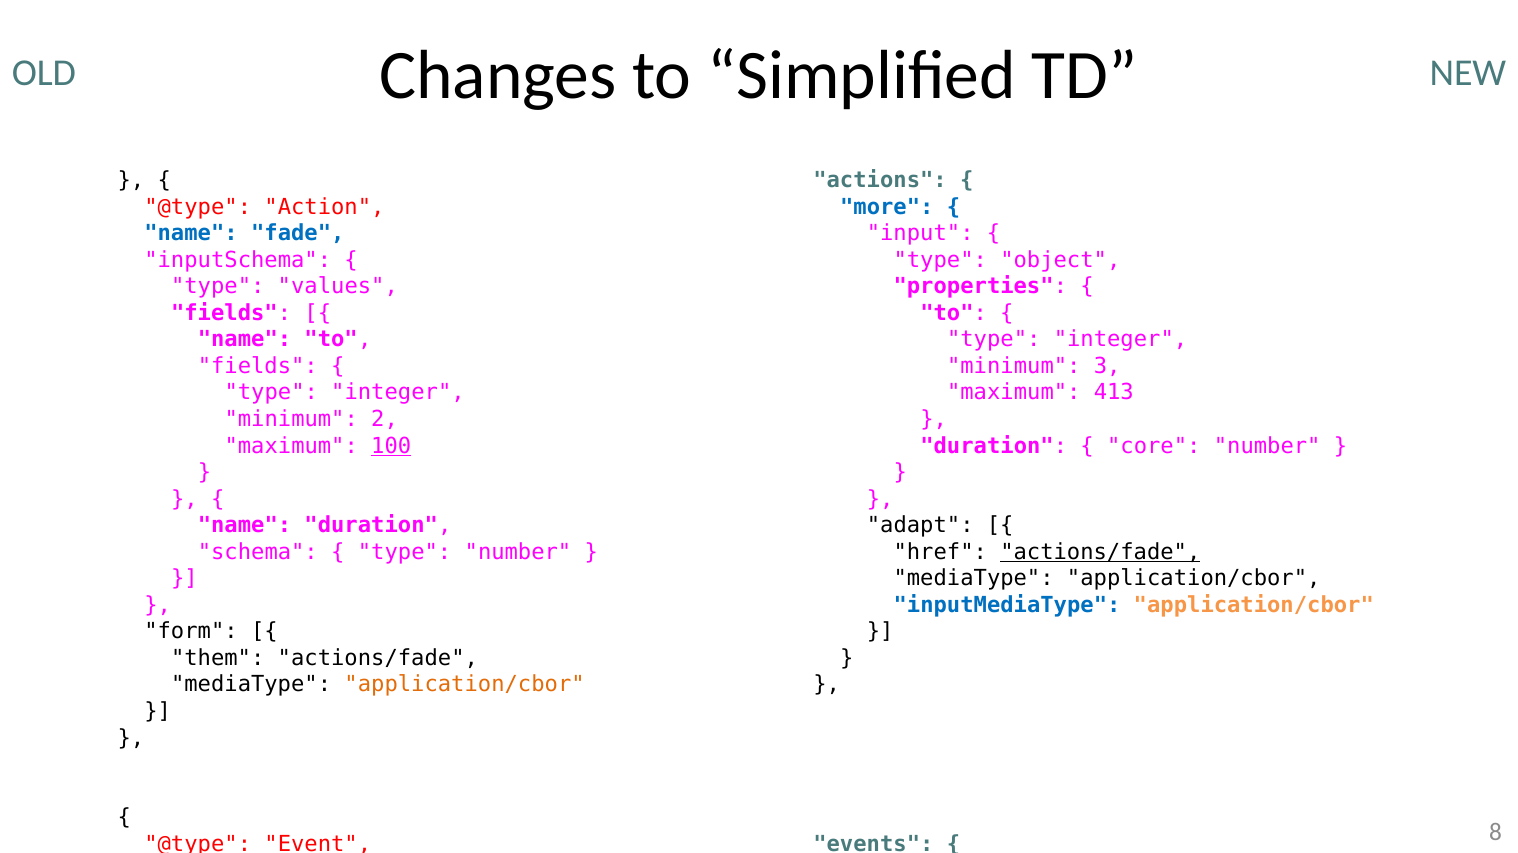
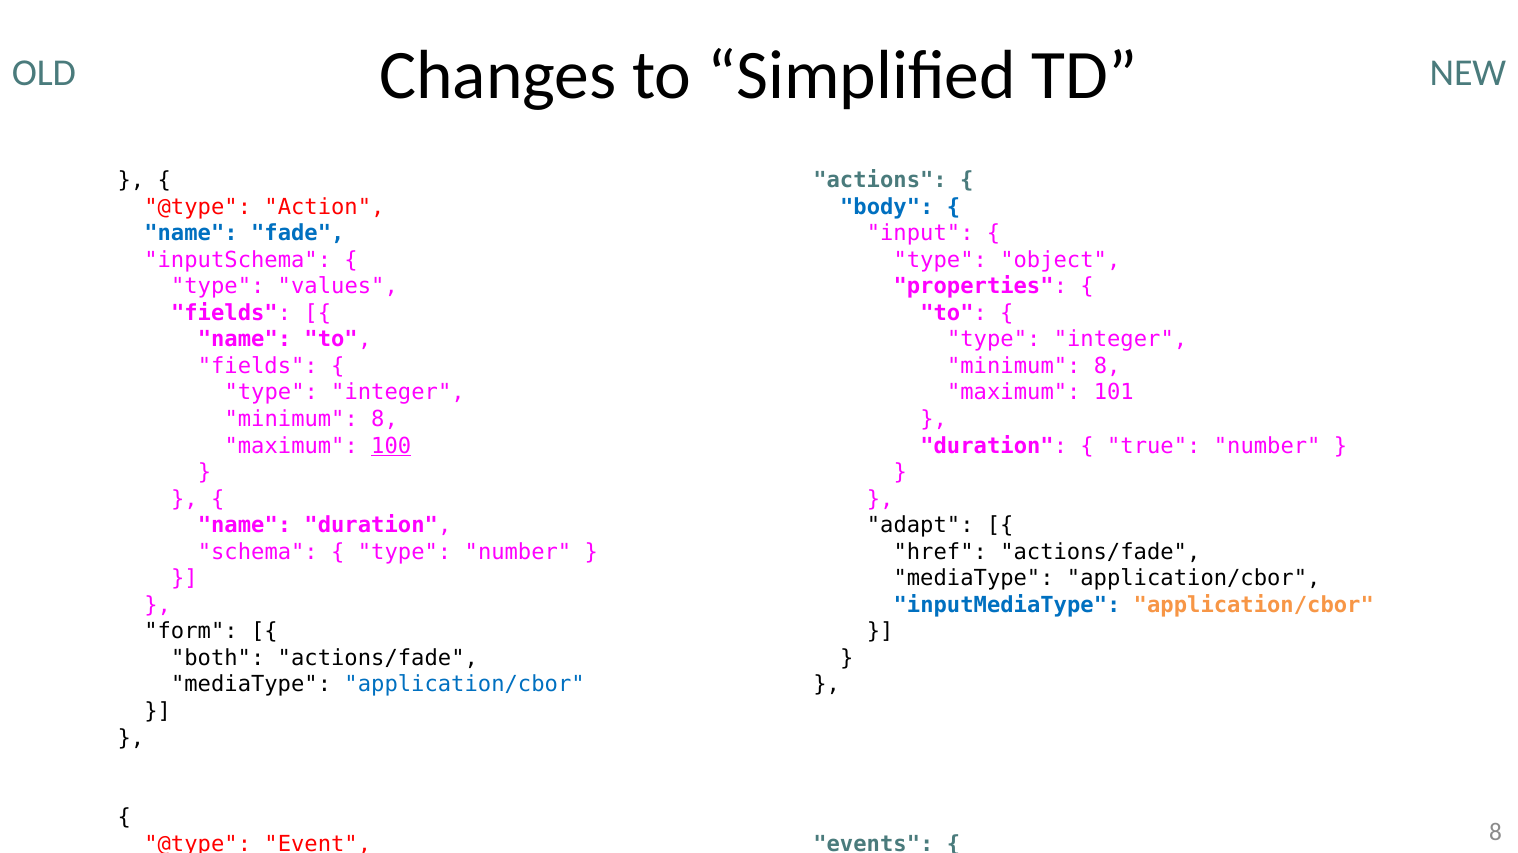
more: more -> body (887, 207)
3: 3 -> 8 (1107, 366)
413: 413 -> 101 (1114, 393)
2: 2 -> 8 (385, 419)
core: core -> true (1154, 446)
actions/fade underline: present -> none (1100, 552)
them: them -> both (218, 658)
application/cbor colour: orange -> blue (465, 685)
